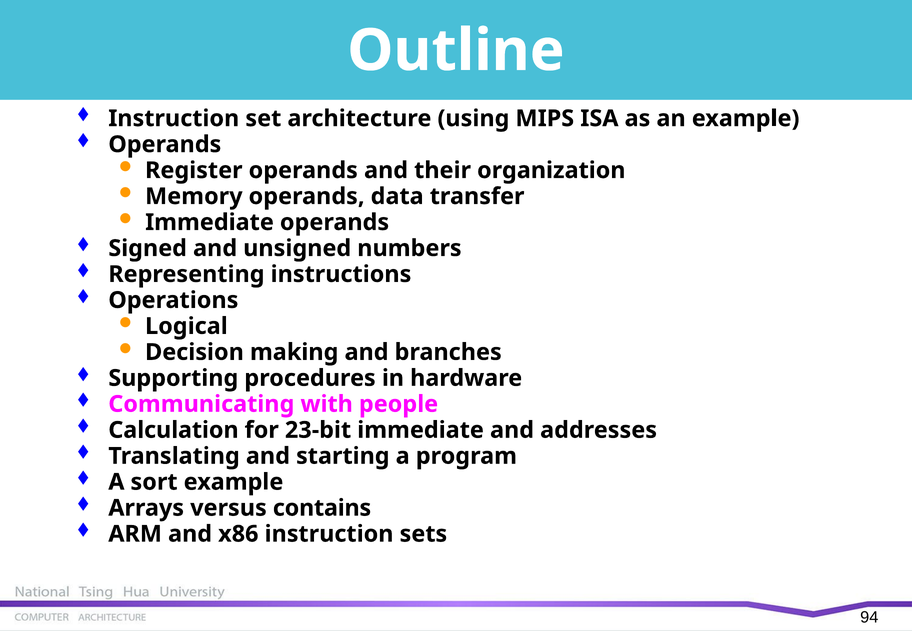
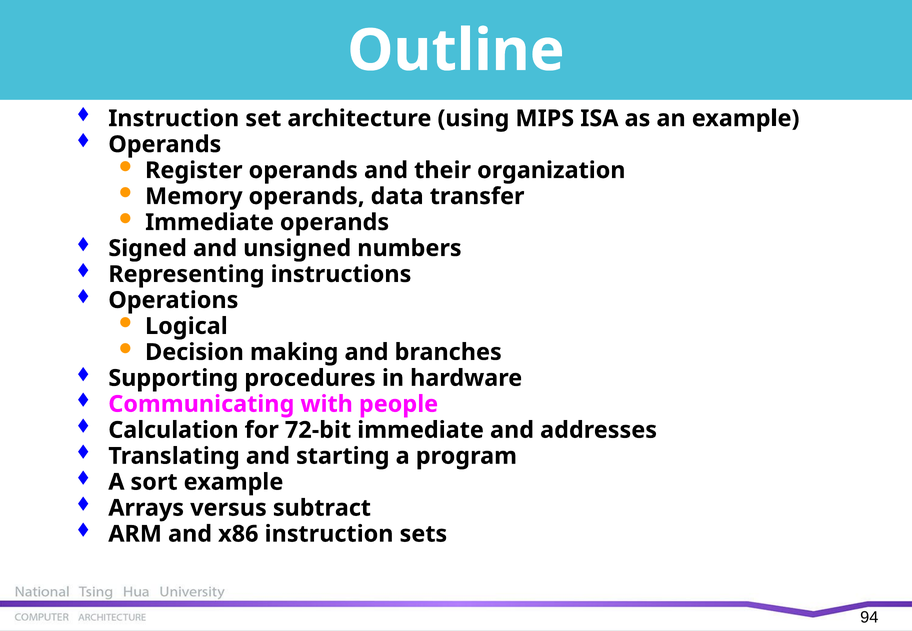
23-bit: 23-bit -> 72-bit (318, 430)
contains: contains -> subtract (322, 508)
